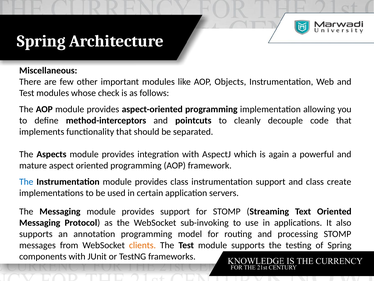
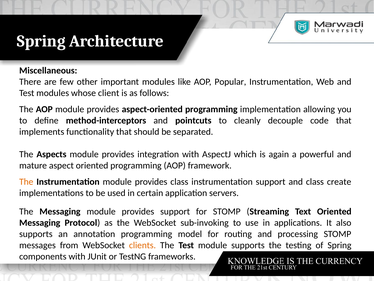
Objects: Objects -> Popular (230, 82)
check: check -> client (109, 93)
The colour: blue -> orange (26, 181)
